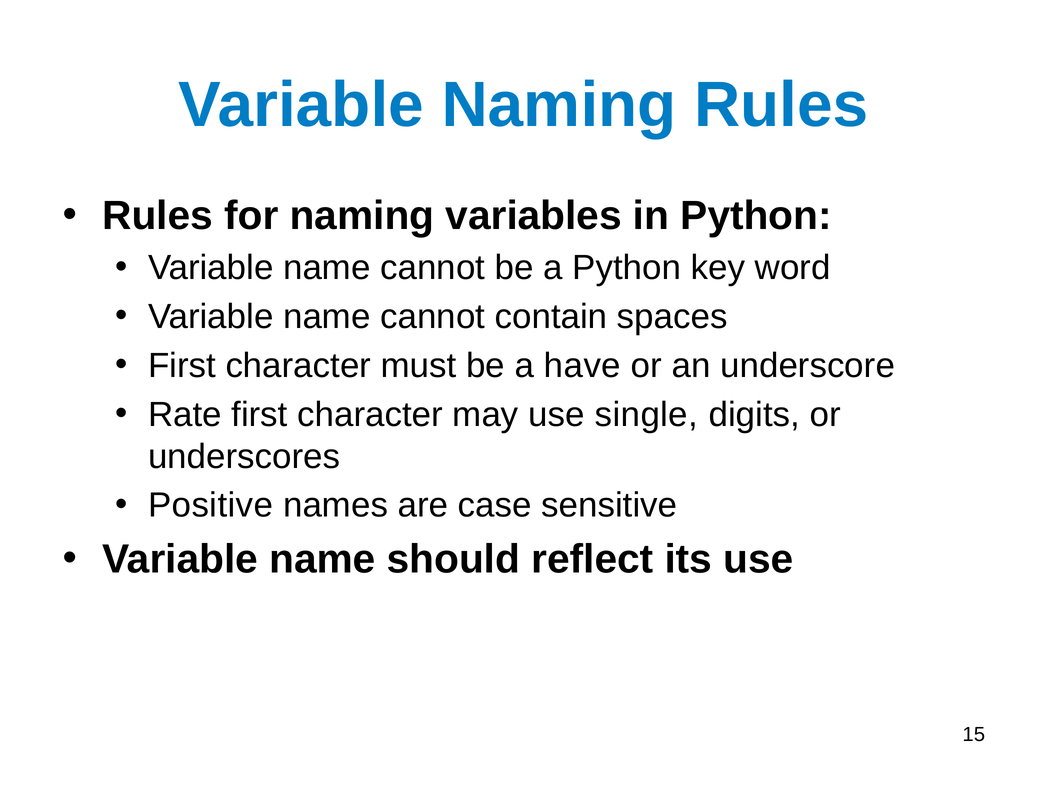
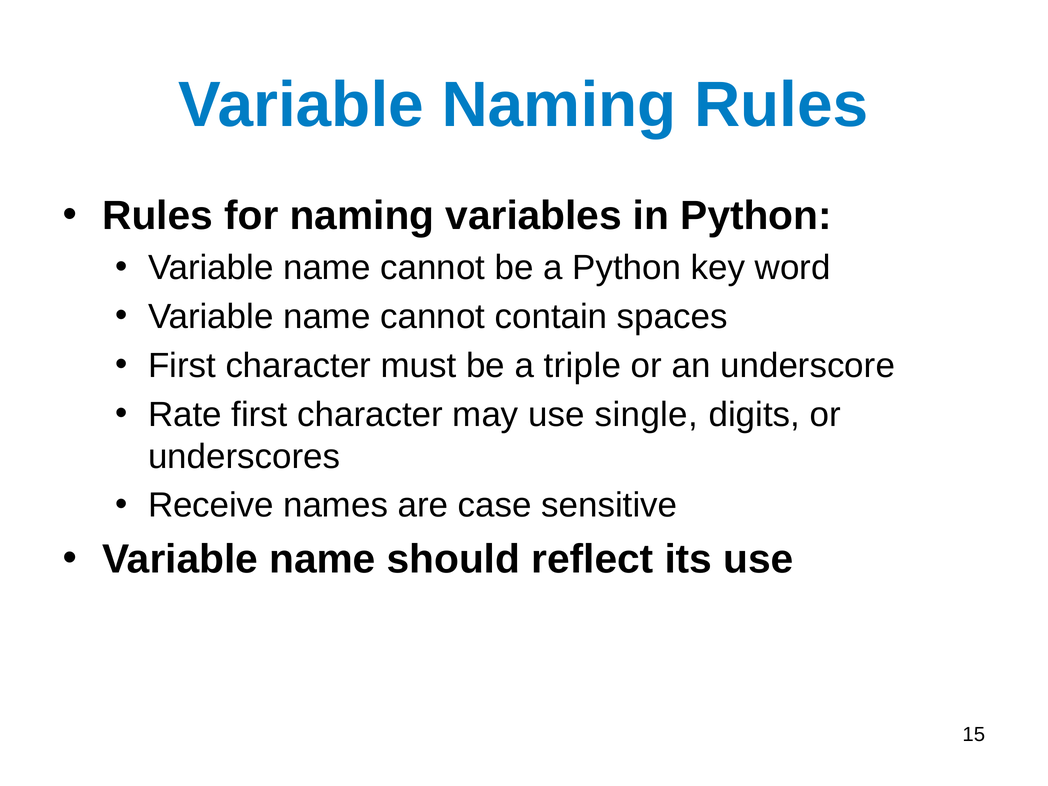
have: have -> triple (582, 366)
Positive: Positive -> Receive (211, 505)
